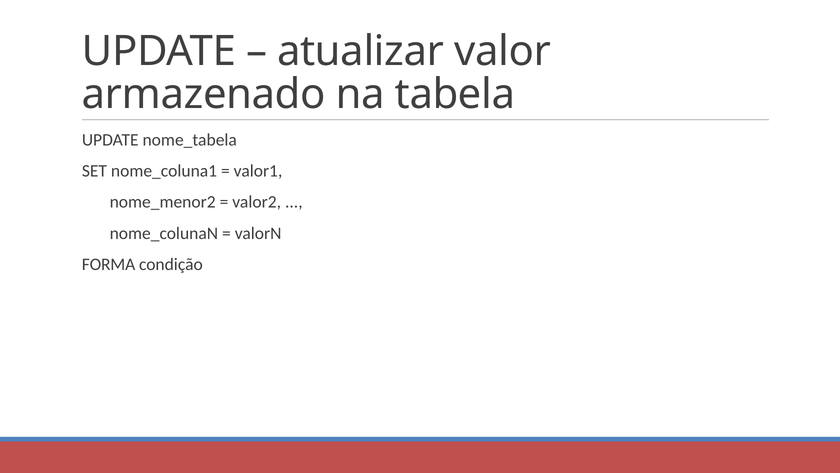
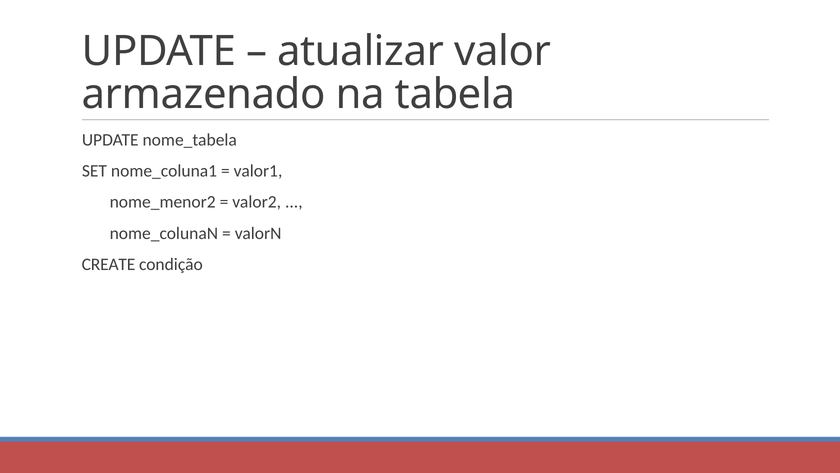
FORMA: FORMA -> CREATE (109, 264)
